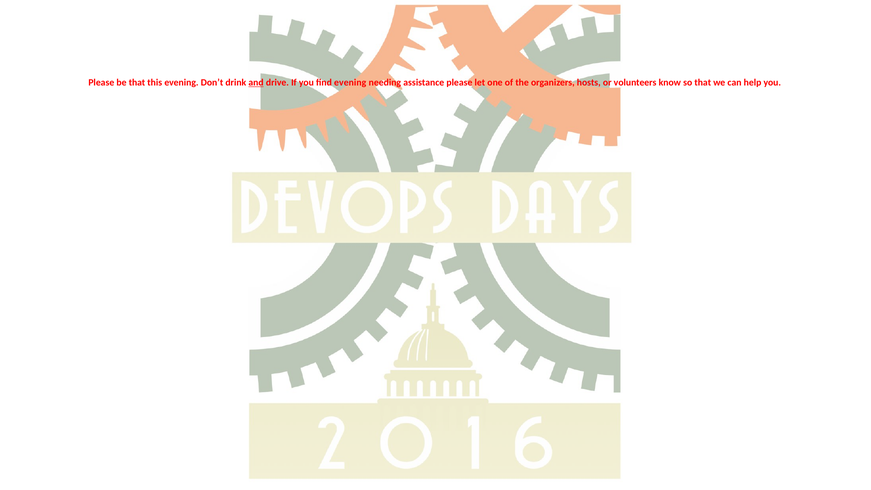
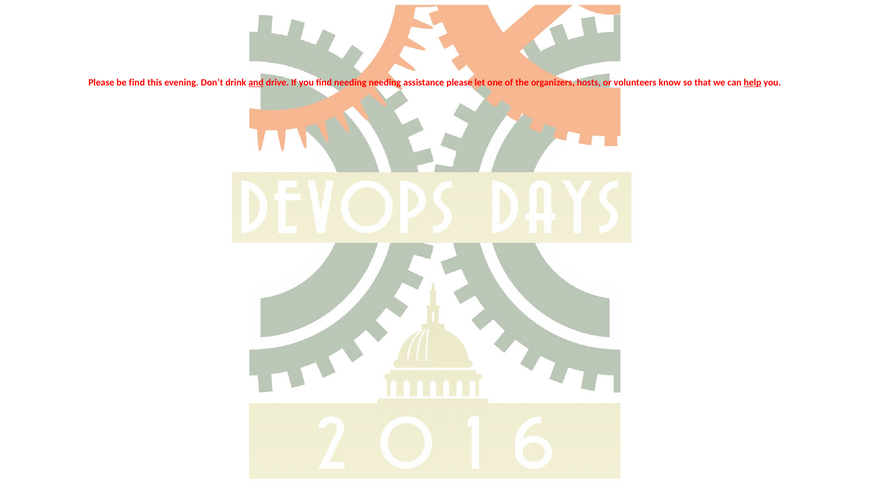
be that: that -> find (137, 83)
find evening: evening -> needing (350, 83)
help underline: none -> present (753, 83)
